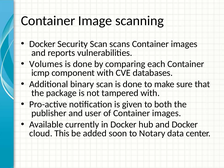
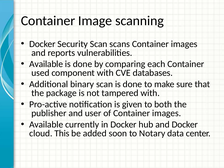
Volumes: Volumes -> Available (46, 64)
icmp: icmp -> used (40, 73)
